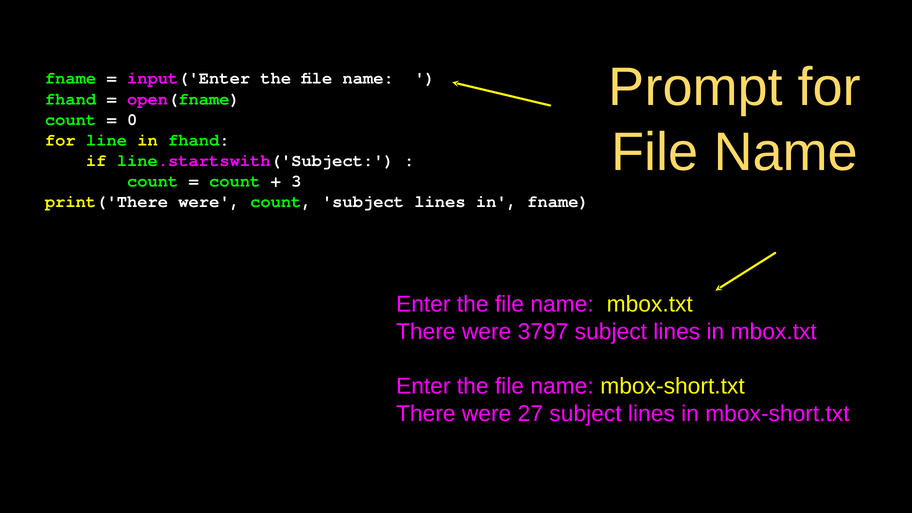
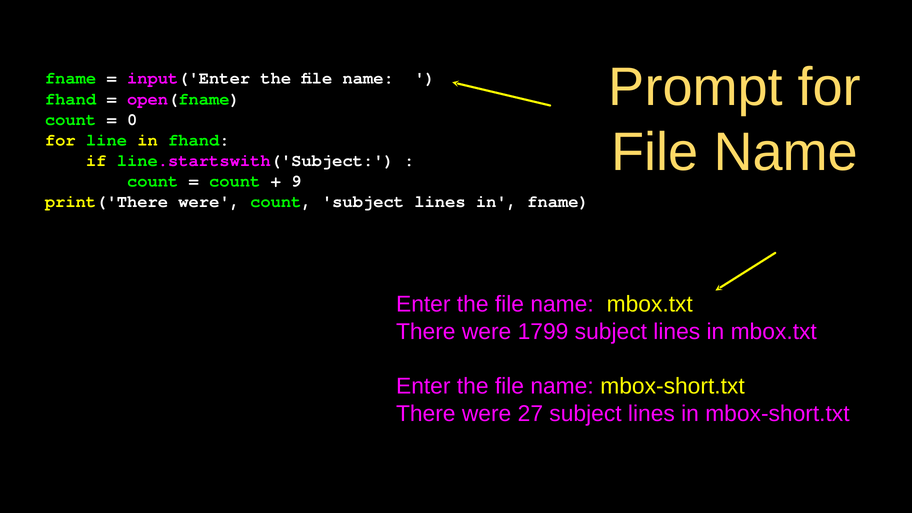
3: 3 -> 9 (296, 181)
3797: 3797 -> 1799 (543, 331)
